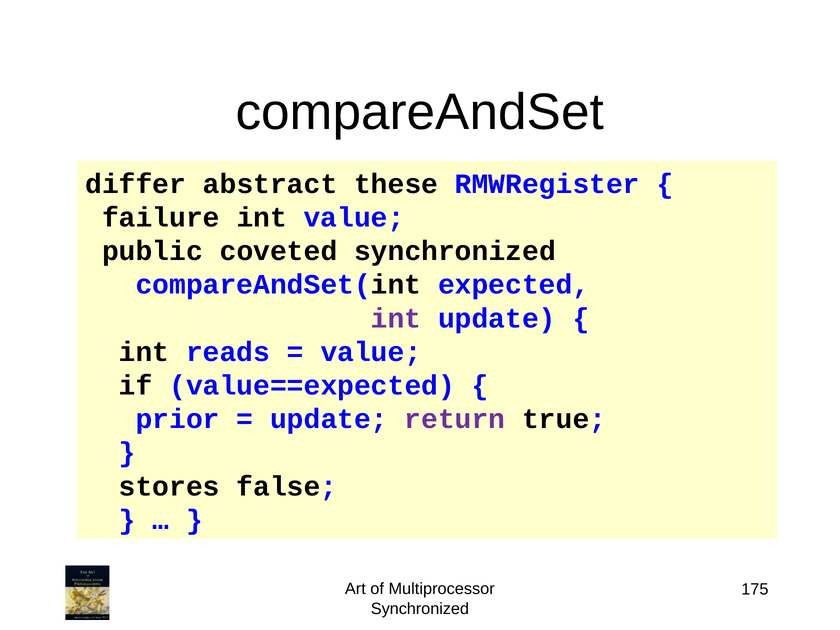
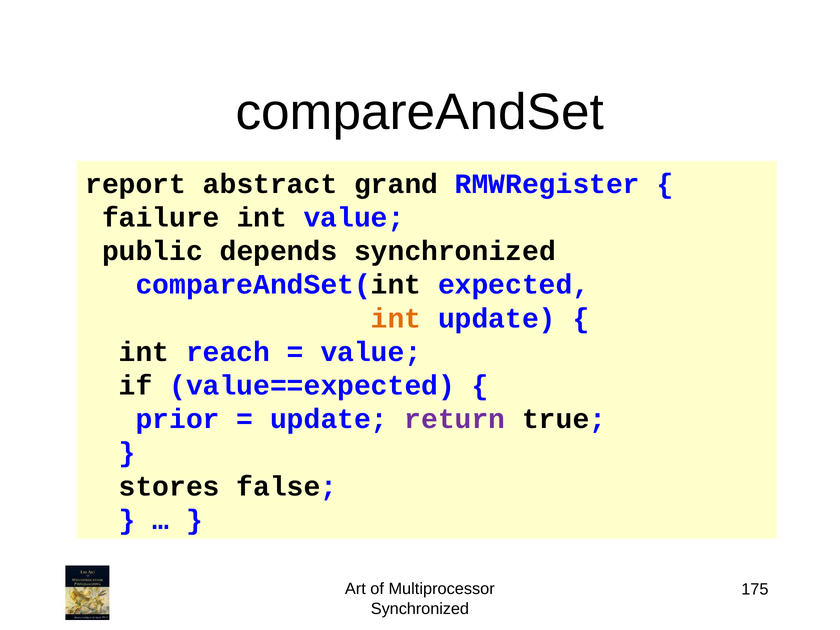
differ: differ -> report (136, 184)
these: these -> grand (396, 184)
coveted: coveted -> depends (279, 251)
int colour: purple -> orange (396, 318)
reads: reads -> reach (228, 352)
